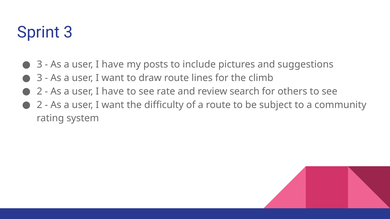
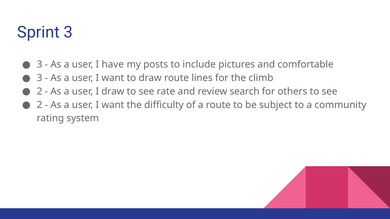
suggestions: suggestions -> comfortable (306, 65)
have: have -> draw (113, 92)
